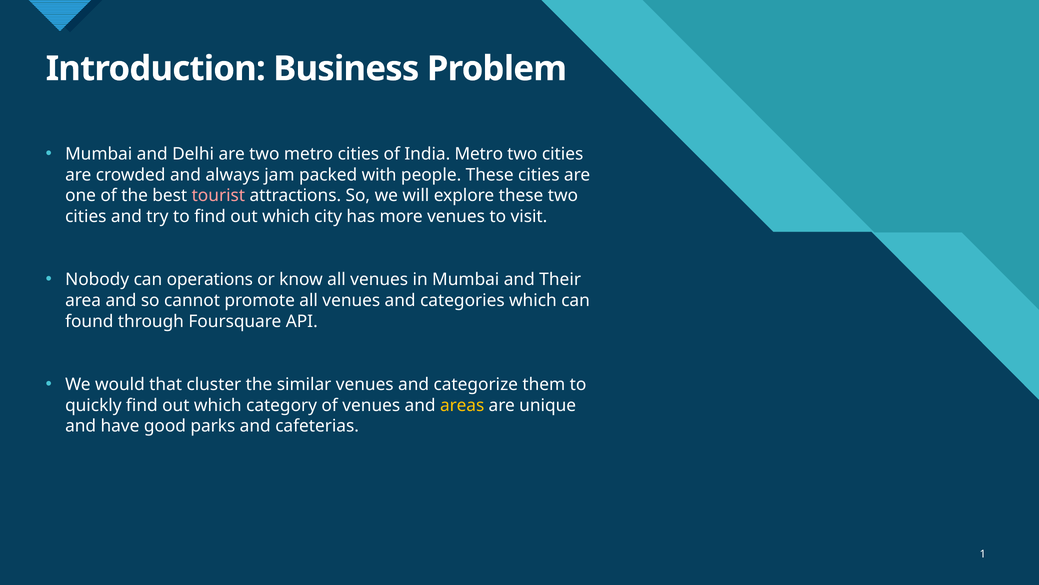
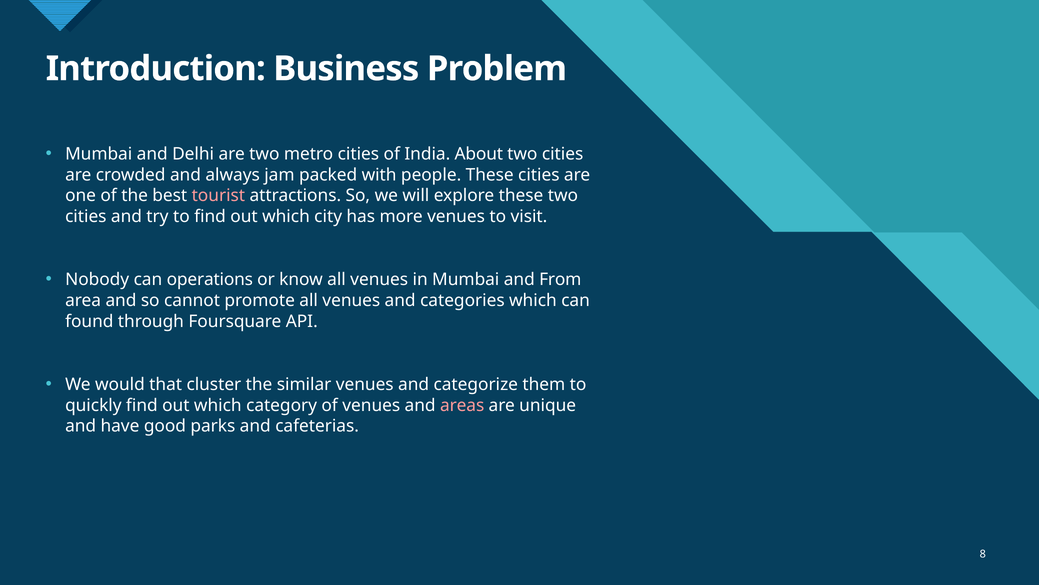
India Metro: Metro -> About (479, 154)
Their: Their -> From (560, 280)
areas colour: yellow -> pink (462, 405)
1: 1 -> 8 (983, 554)
